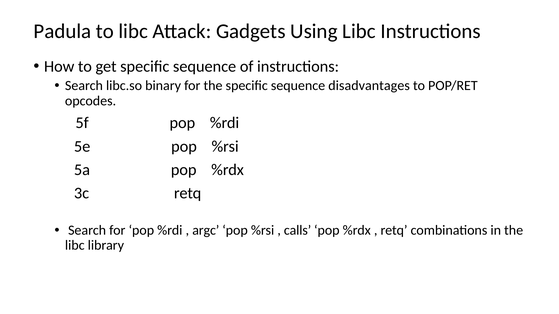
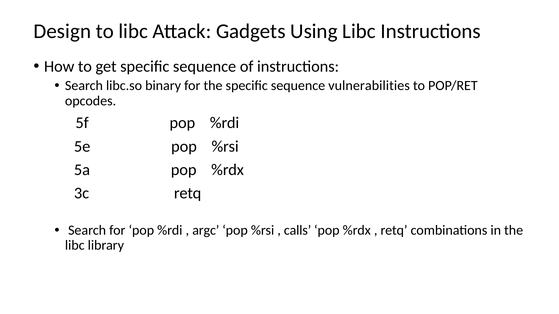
Padula: Padula -> Design (62, 31)
disadvantages: disadvantages -> vulnerabilities (369, 86)
